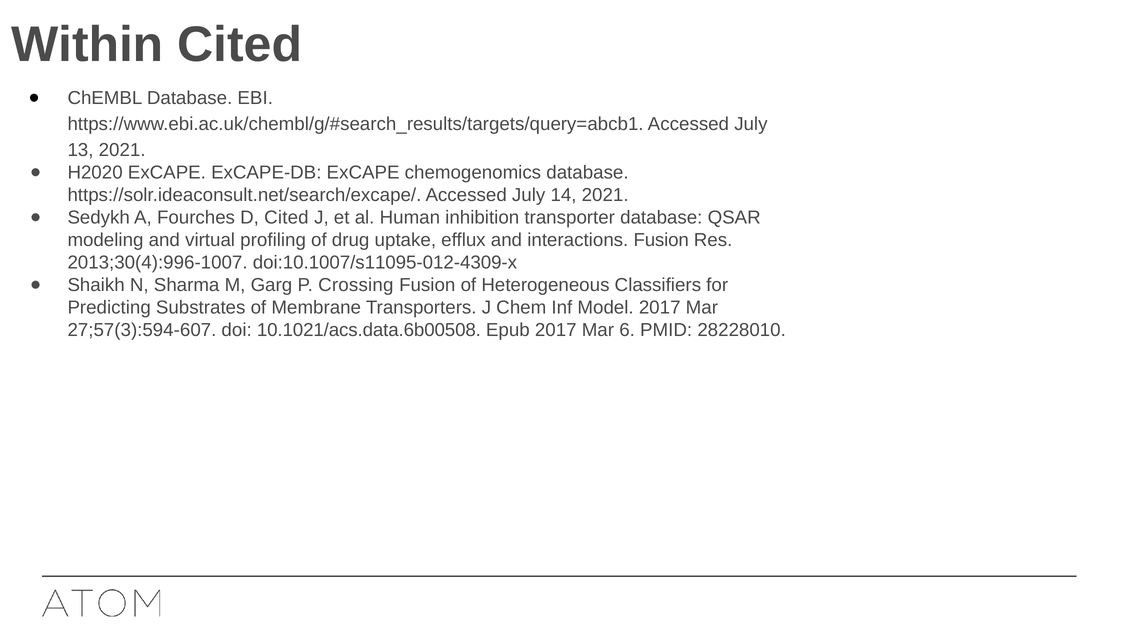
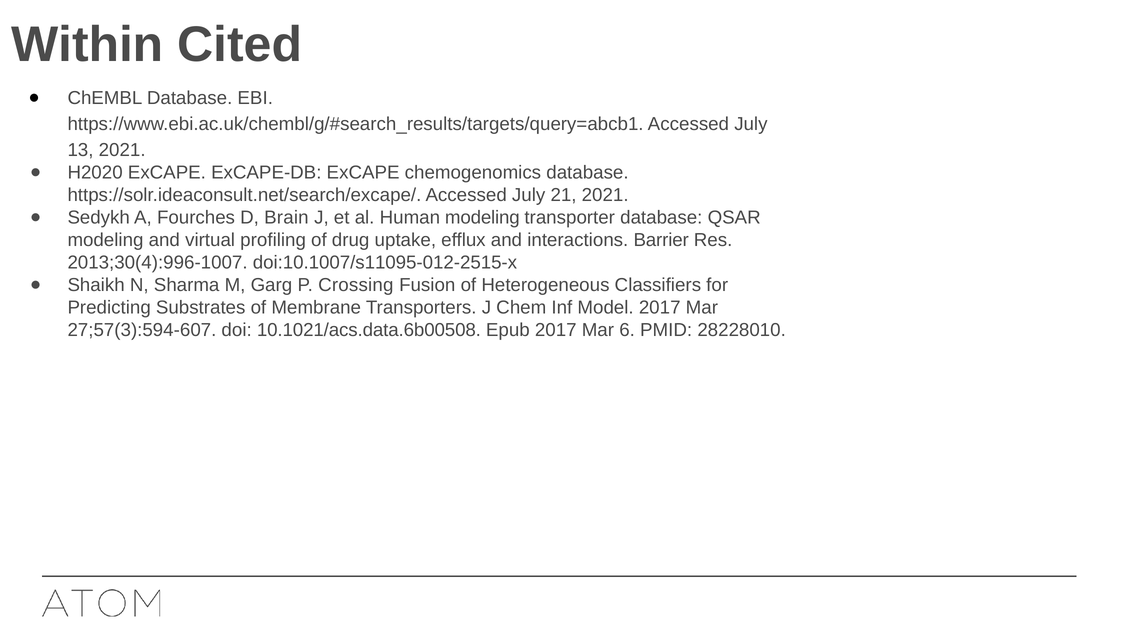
14: 14 -> 21 (564, 195)
D Cited: Cited -> Brain (286, 218)
Human inhibition: inhibition -> modeling (482, 218)
interactions Fusion: Fusion -> Barrier (661, 240)
doi:10.1007/s11095-012-4309-x: doi:10.1007/s11095-012-4309-x -> doi:10.1007/s11095-012-2515-x (385, 263)
